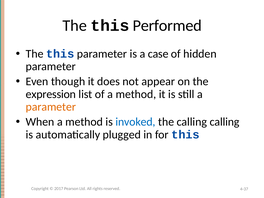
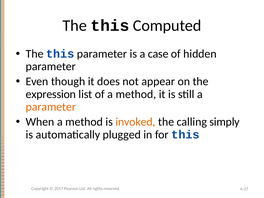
Performed: Performed -> Computed (167, 26)
invoked colour: blue -> orange (135, 122)
calling calling: calling -> simply (225, 122)
